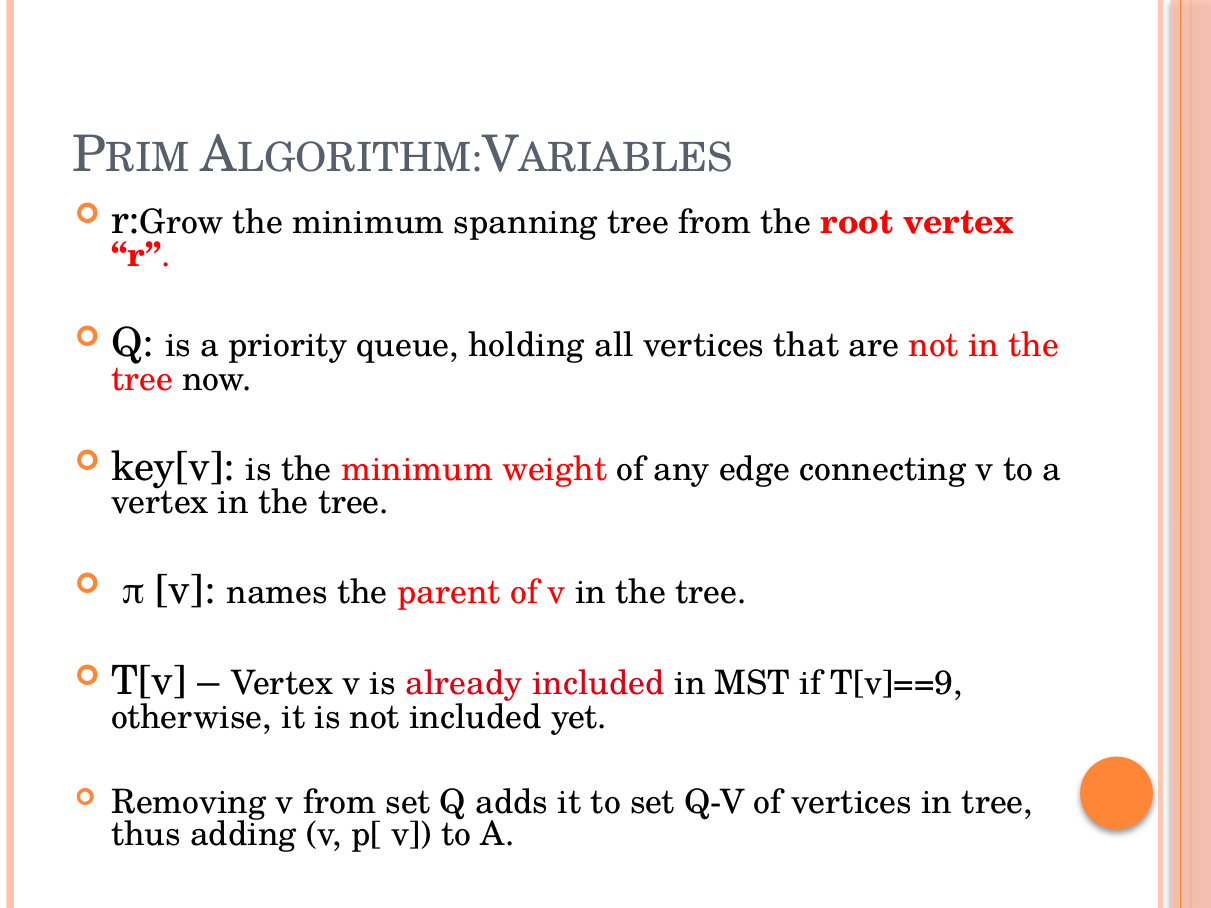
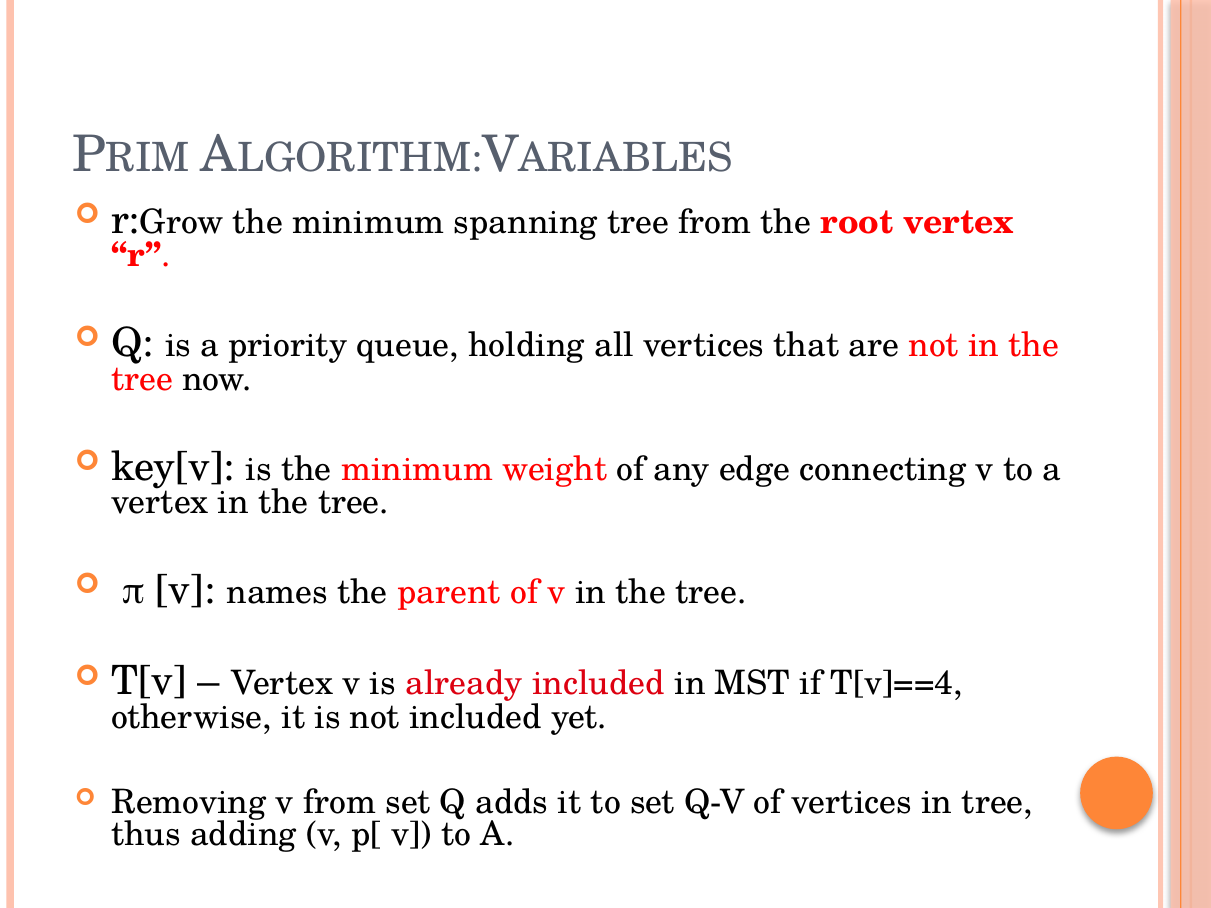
T[v]==9: T[v]==9 -> T[v]==4 (897, 684)
